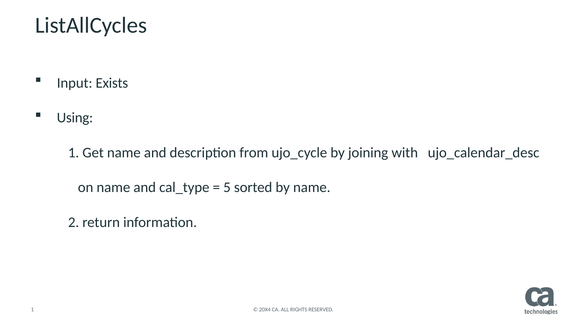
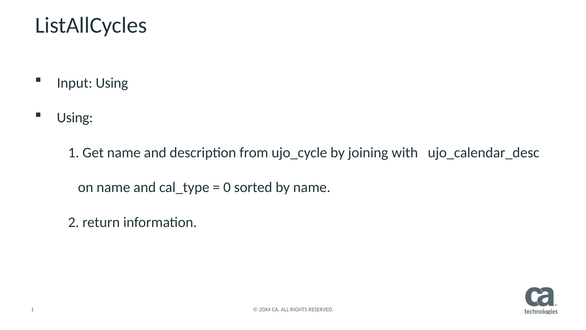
Input Exists: Exists -> Using (112, 83)
5: 5 -> 0 (227, 187)
